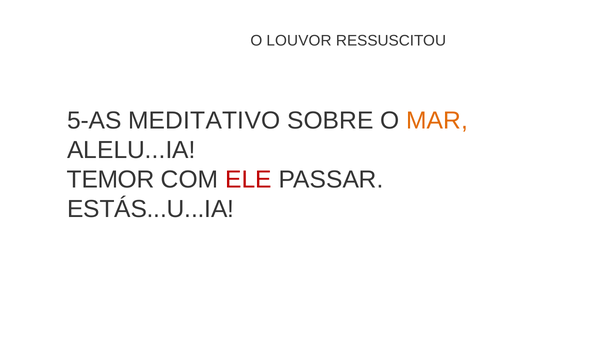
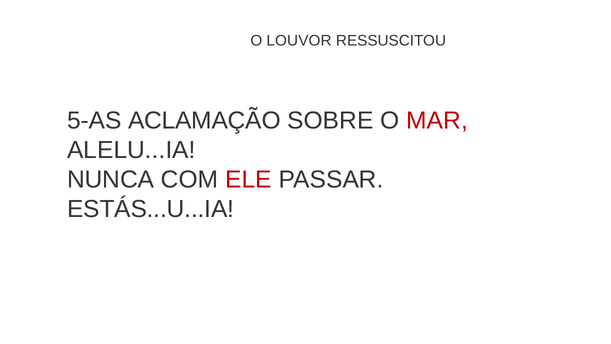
MEDITATIVO: MEDITATIVO -> ACLAMAÇÃO (204, 120)
MAR colour: orange -> red (437, 120)
TEMOR: TEMOR -> NUNCA (111, 179)
